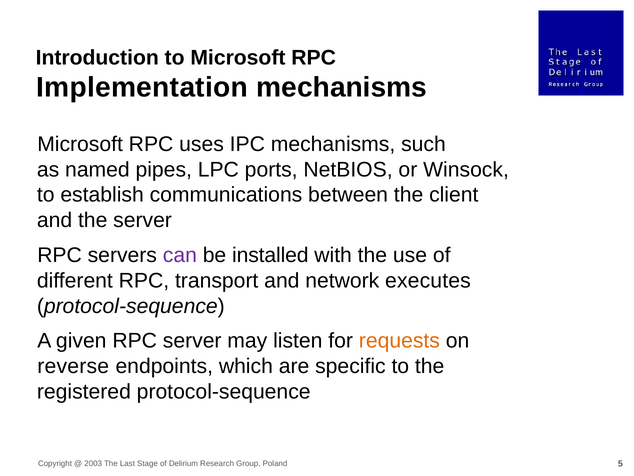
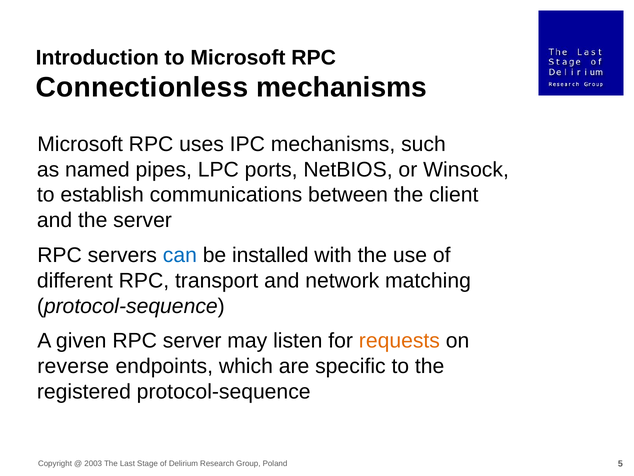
Implementation: Implementation -> Connectionless (142, 88)
can colour: purple -> blue (180, 255)
executes: executes -> matching (428, 280)
